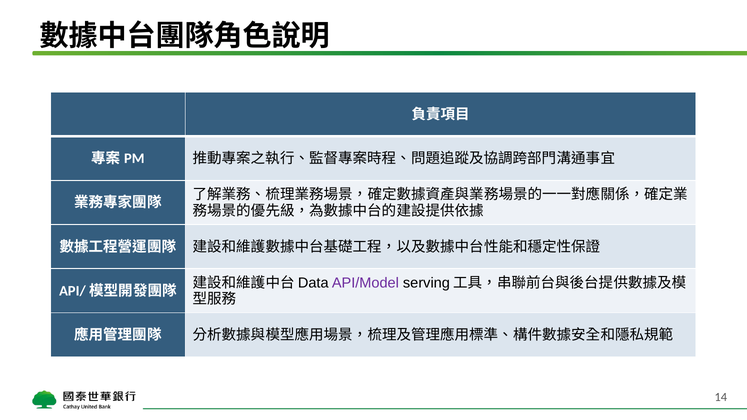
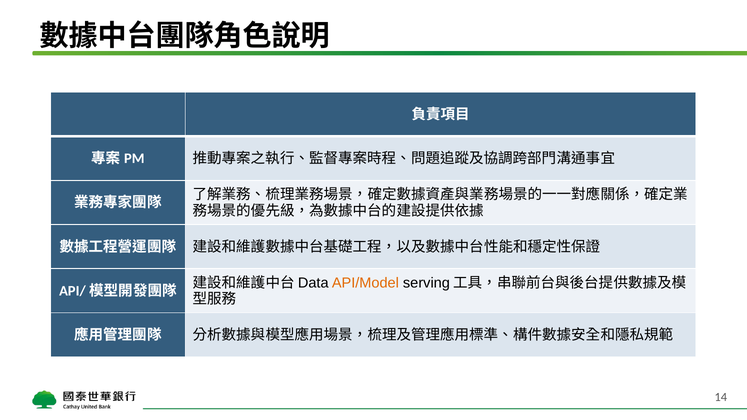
API/Model colour: purple -> orange (365, 283)
